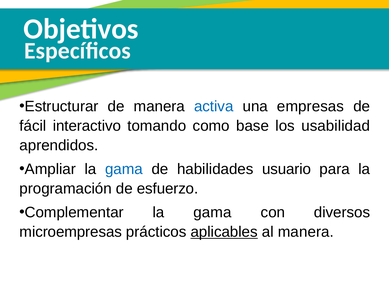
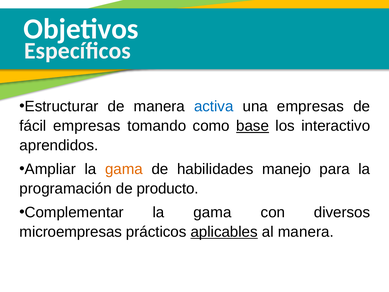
fácil interactivo: interactivo -> empresas (87, 126)
base underline: none -> present (253, 126)
usabilidad: usabilidad -> interactivo (336, 126)
gama colour: blue -> orange (124, 169)
usuario: usuario -> manejo (287, 169)
esfuerzo: esfuerzo -> producto (168, 188)
